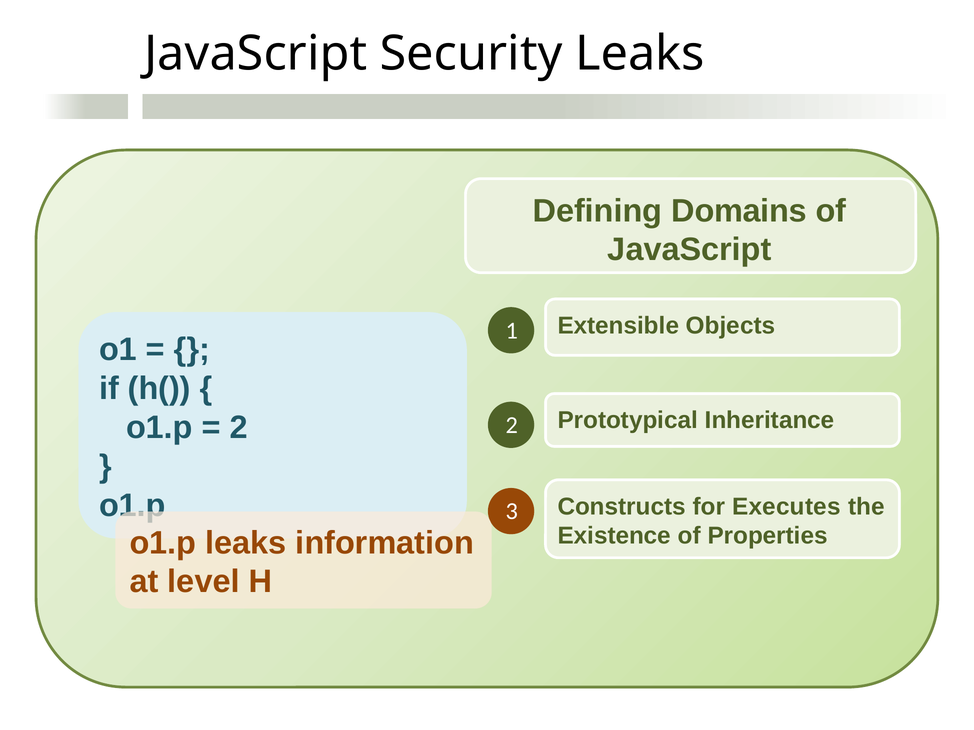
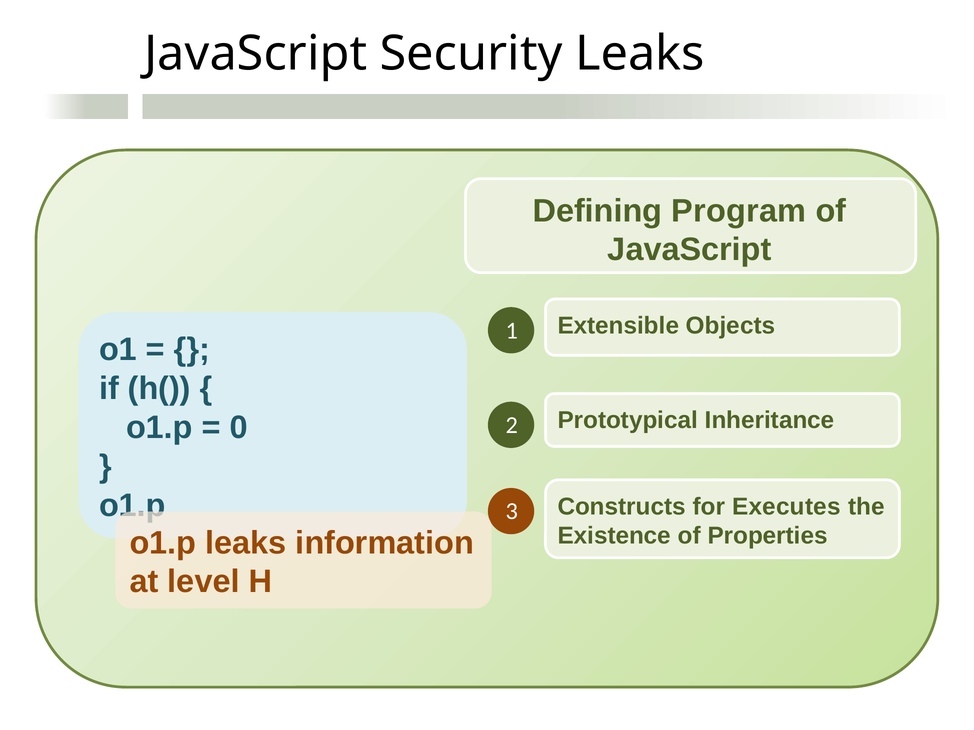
Domains: Domains -> Program (739, 211)
2: 2 -> 0 (239, 428)
